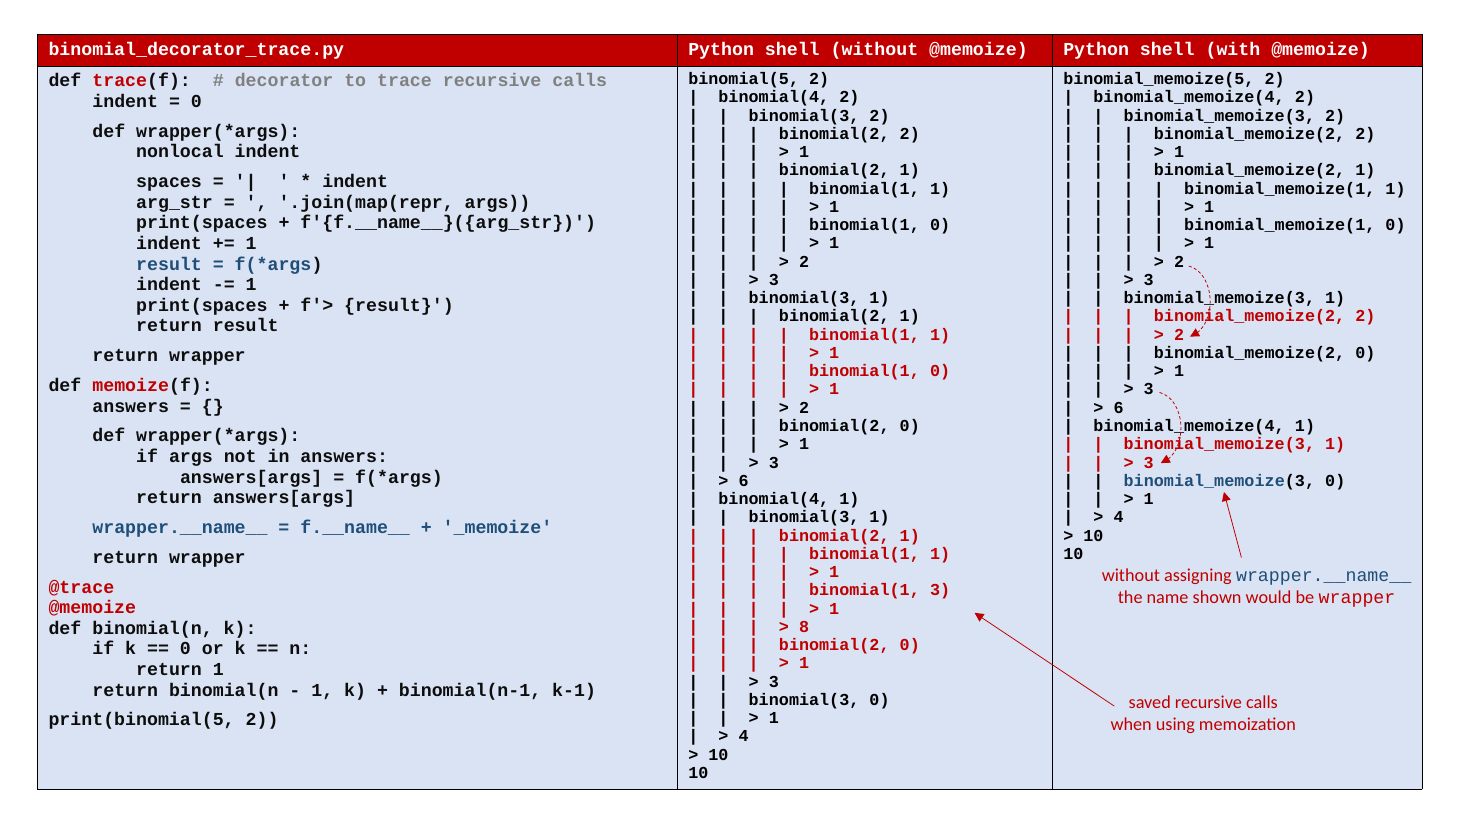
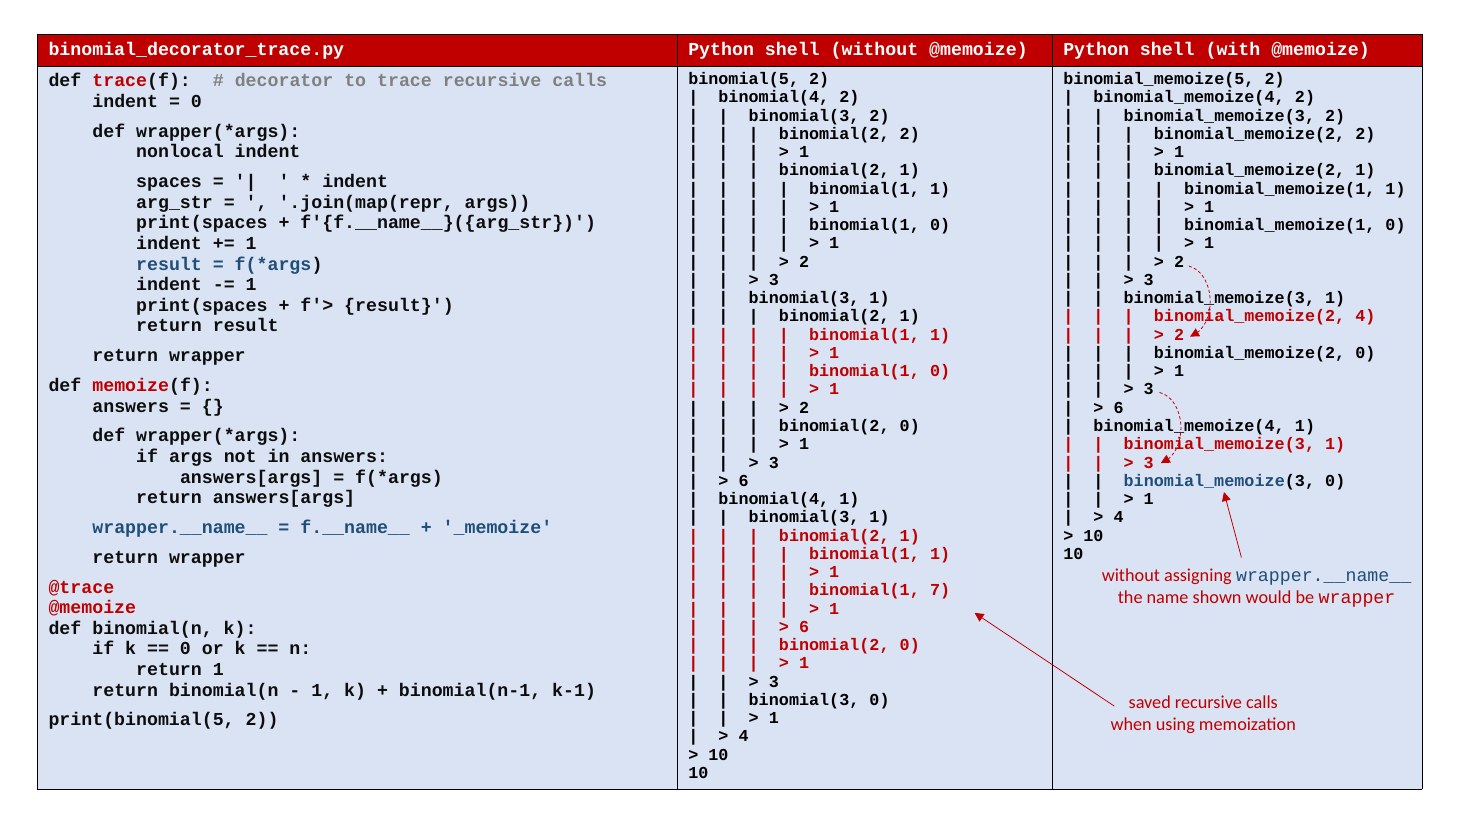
2: 2 -> 4 (1365, 316)
binomial(1 3: 3 -> 7 (940, 590)
8: 8 -> 6 (804, 627)
